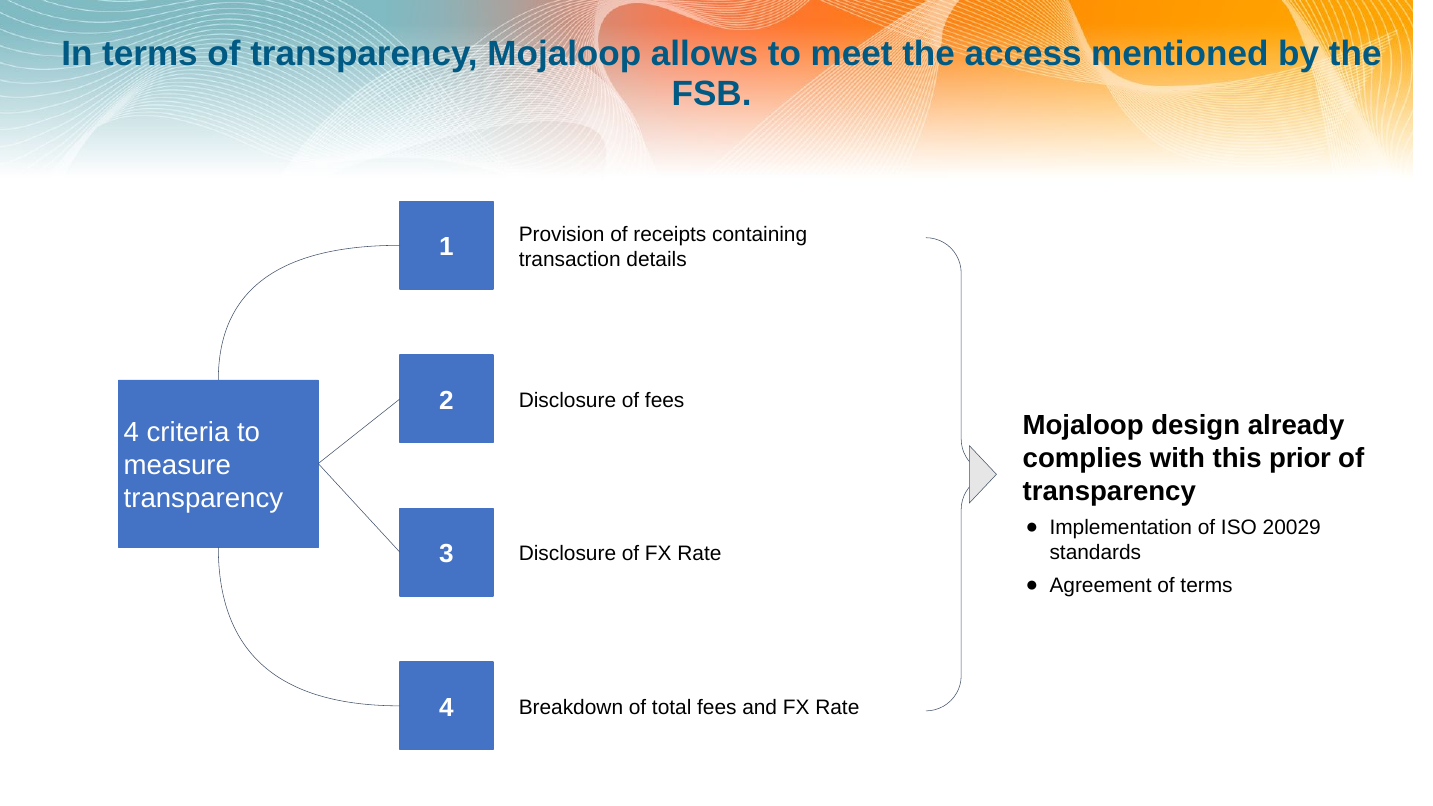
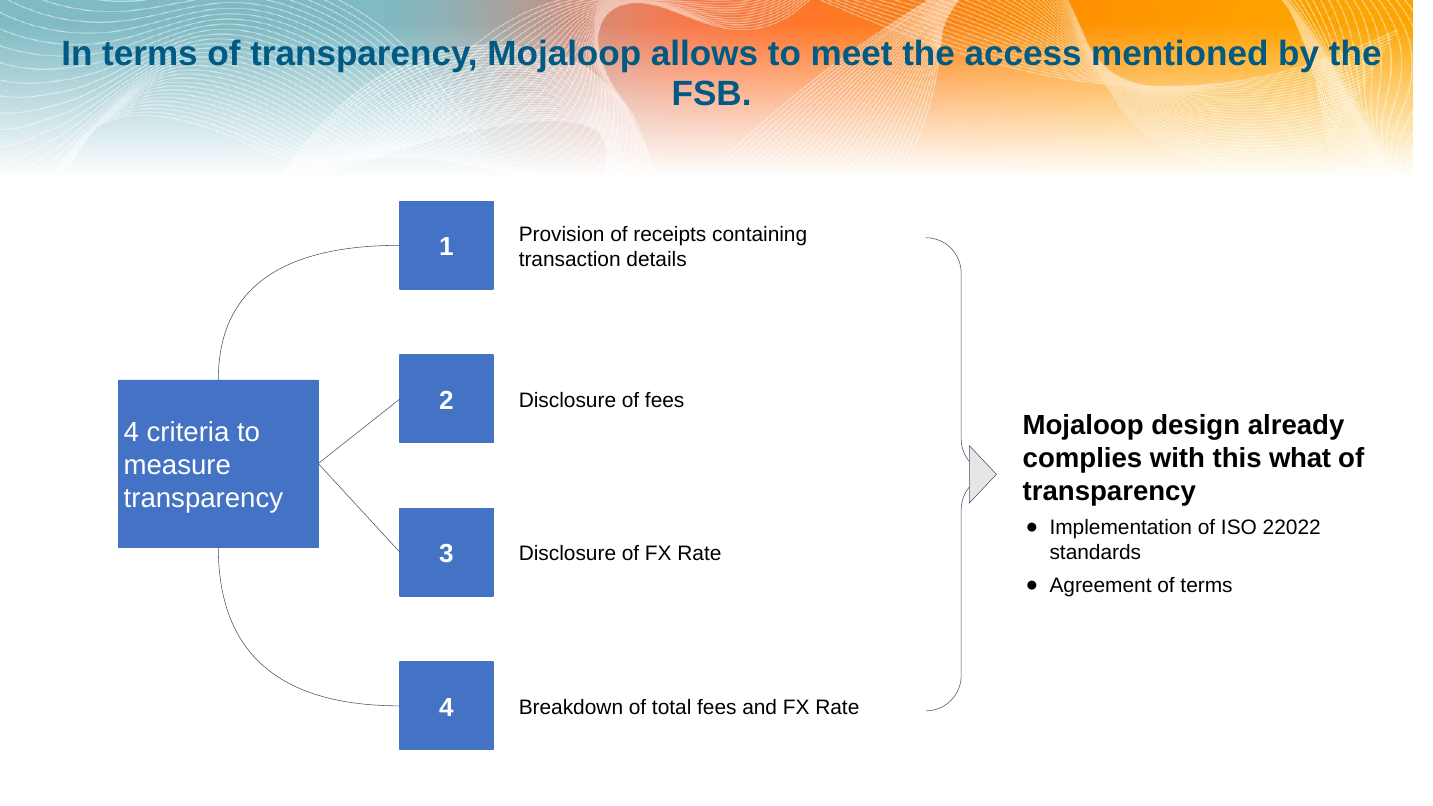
prior: prior -> what (1300, 459)
20029: 20029 -> 22022 (1292, 528)
